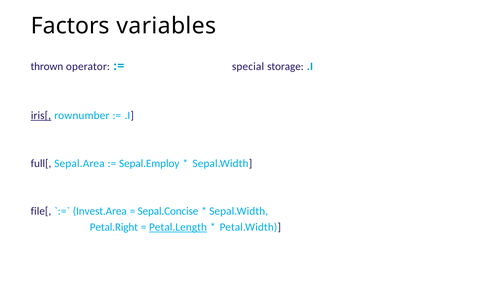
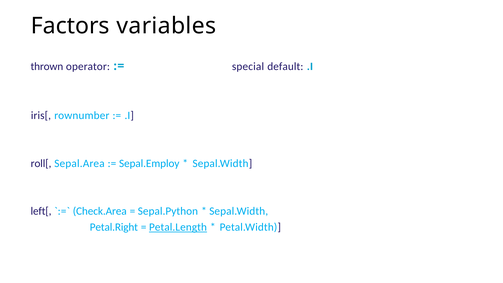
storage: storage -> default (285, 66)
iris[ underline: present -> none (41, 115)
full[: full[ -> roll[ (41, 164)
file[: file[ -> left[ (41, 211)
Invest.Area: Invest.Area -> Check.Area (100, 211)
Sepal.Concise: Sepal.Concise -> Sepal.Python (168, 211)
